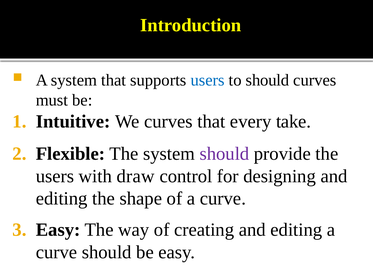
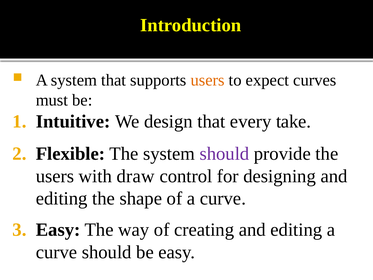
users colour: blue -> orange (208, 80)
to should: should -> expect (267, 80)
We curves: curves -> design (168, 121)
